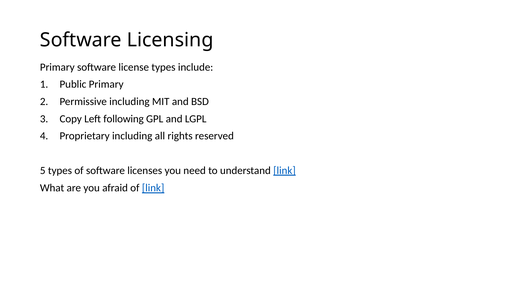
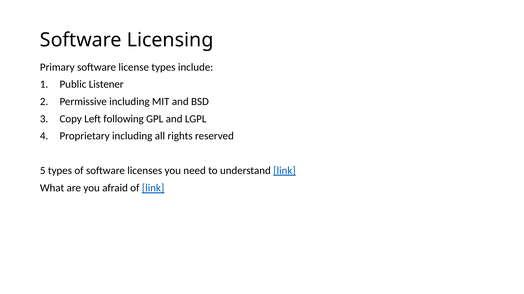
Public Primary: Primary -> Listener (106, 85)
